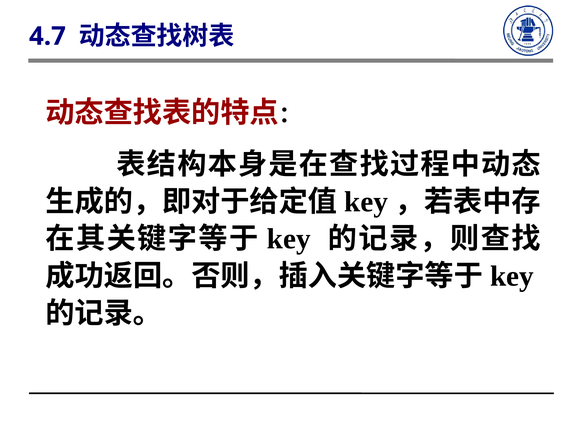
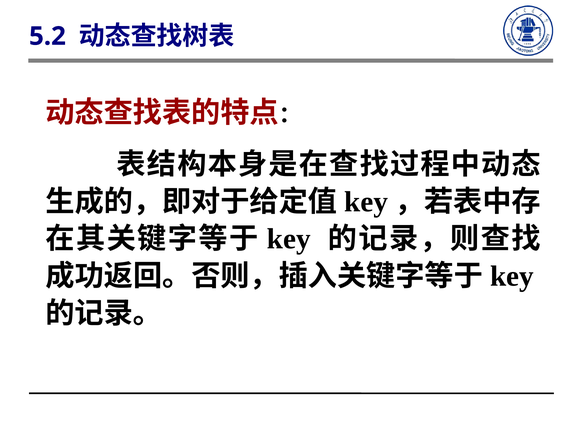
4.7: 4.7 -> 5.2 (47, 36)
